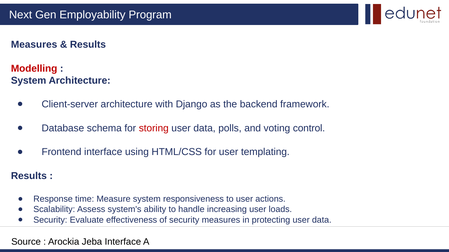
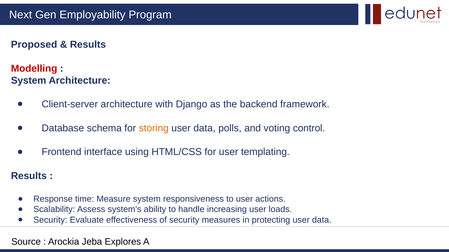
Measures: Measures -> Proposed (34, 45)
storing colour: red -> orange (154, 128)
Jeba Interface: Interface -> Explores (123, 242)
